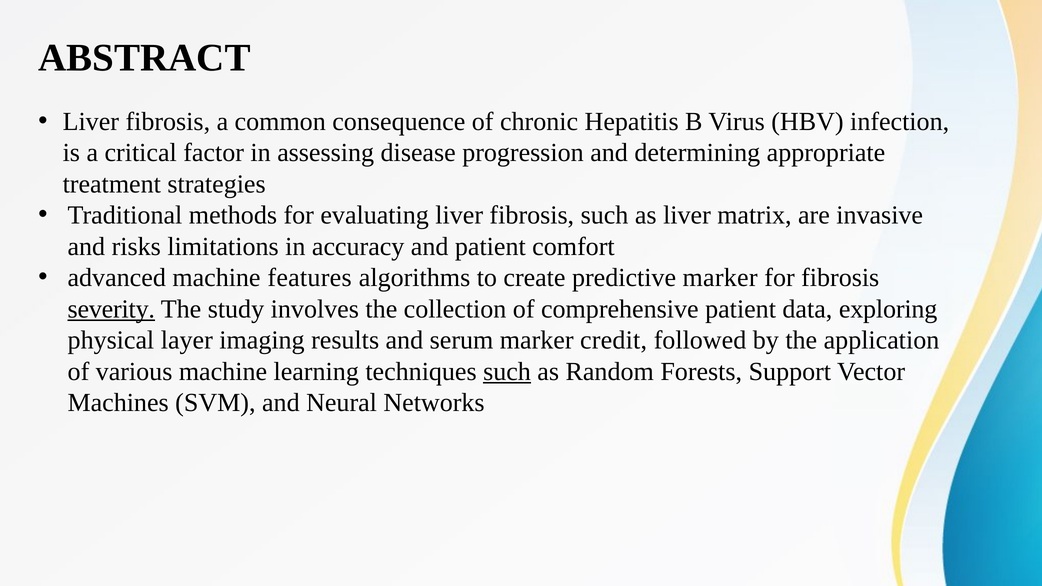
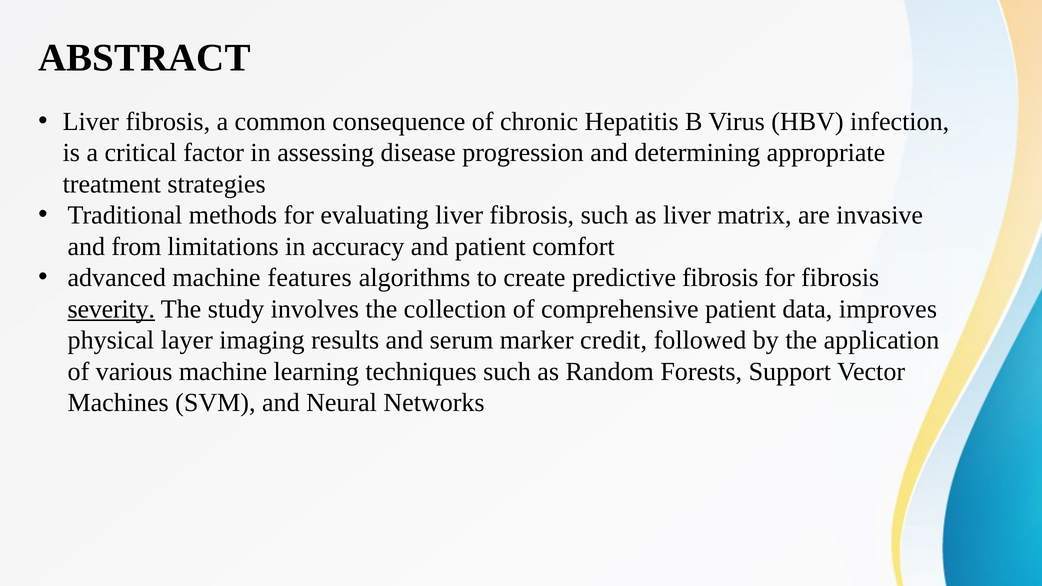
risks: risks -> from (136, 247)
predictive marker: marker -> fibrosis (720, 278)
exploring: exploring -> improves (888, 309)
such underline: present -> none (507, 372)
